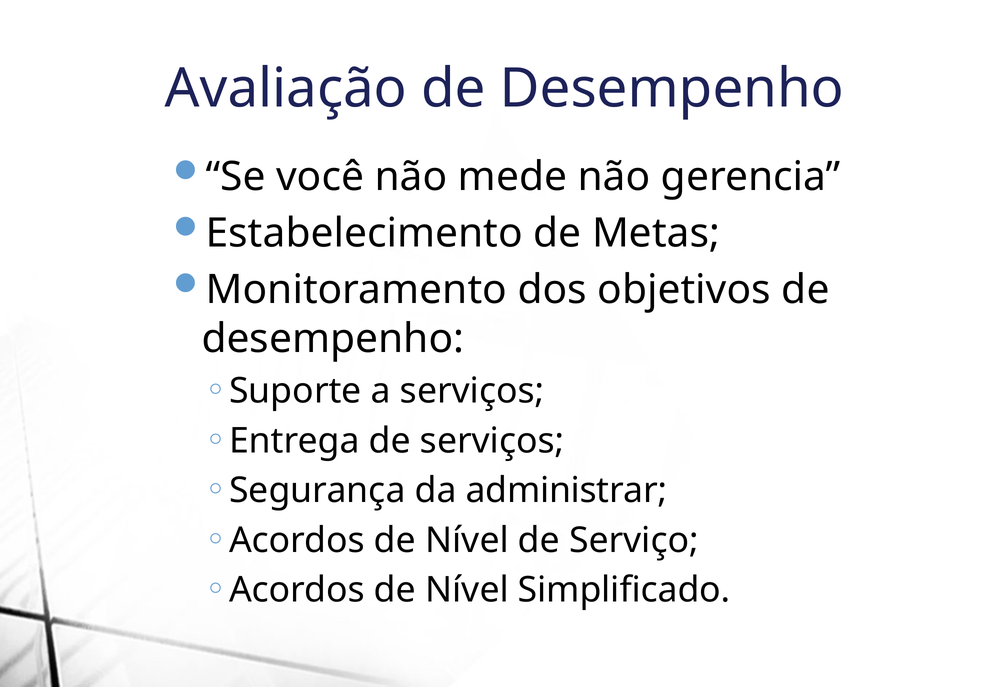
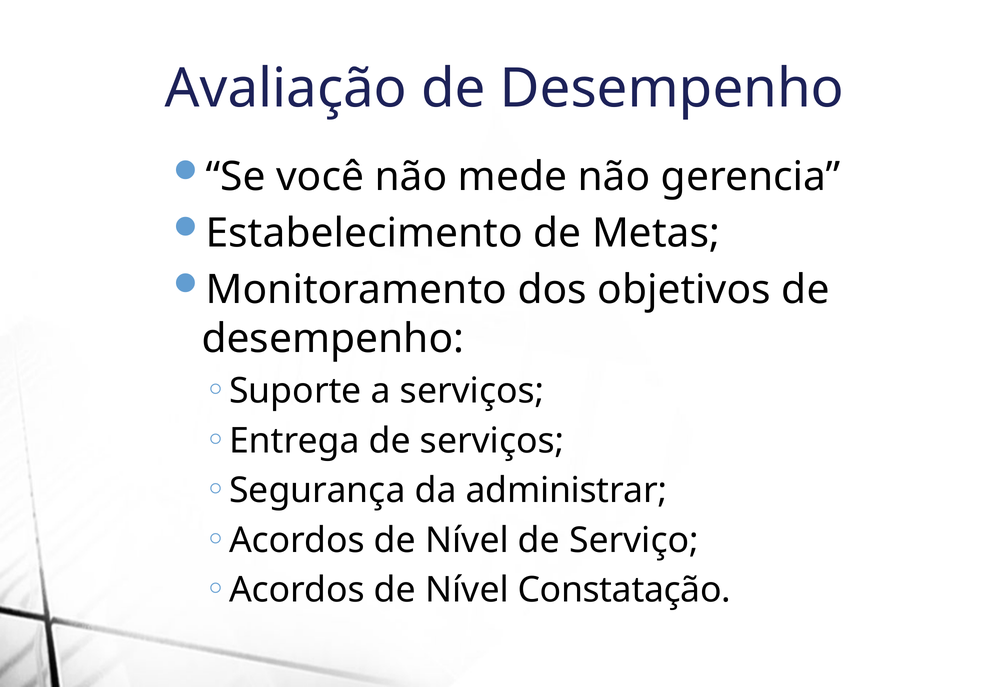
Simplificado: Simplificado -> Constatação (624, 591)
